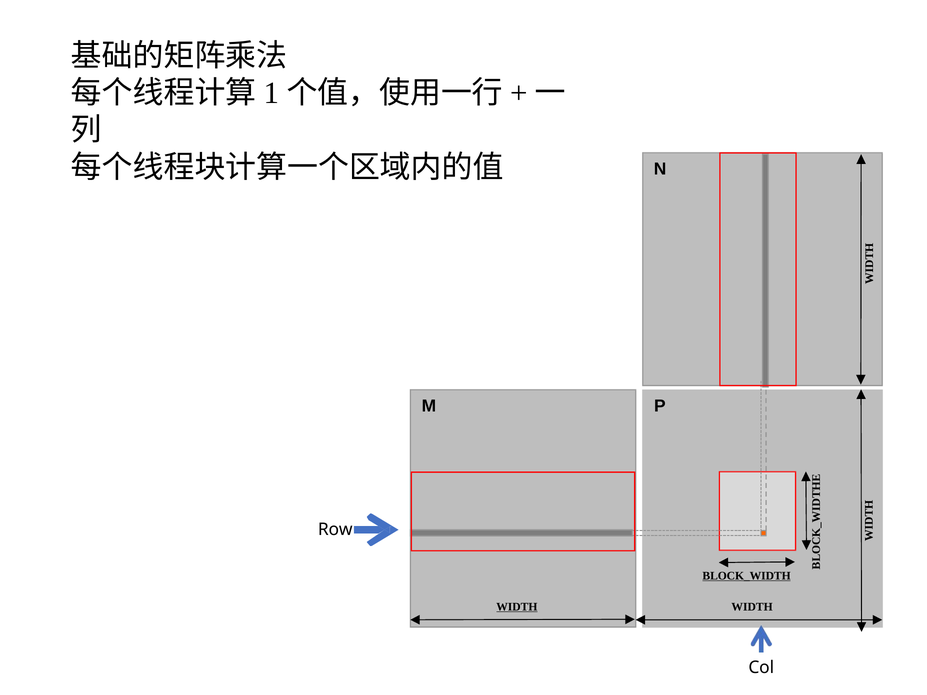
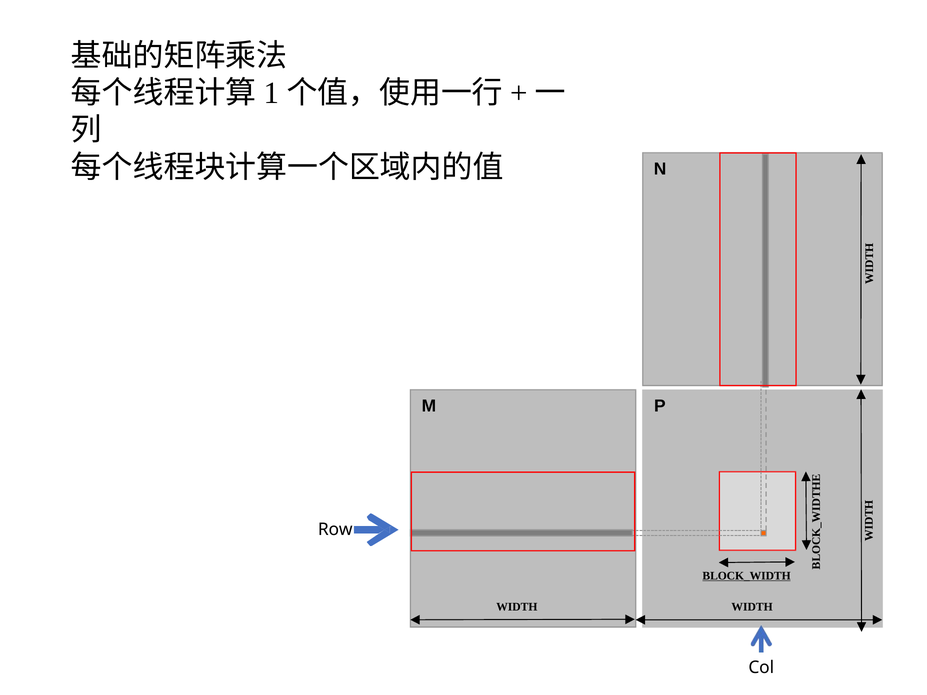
WIDTH underline: present -> none (517, 607)
